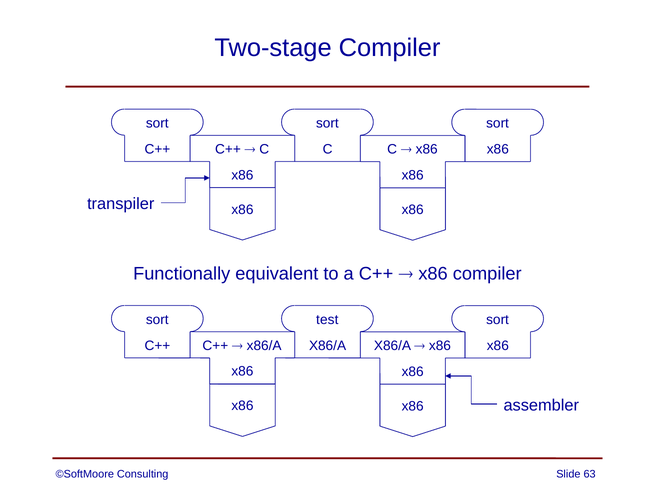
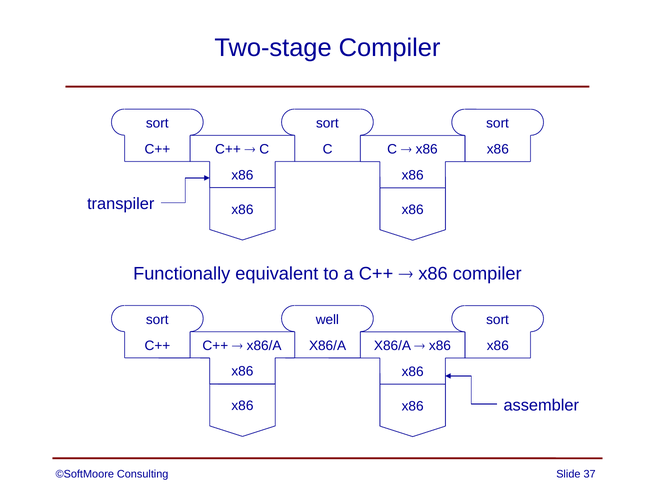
test: test -> well (327, 320)
63: 63 -> 37 (590, 475)
